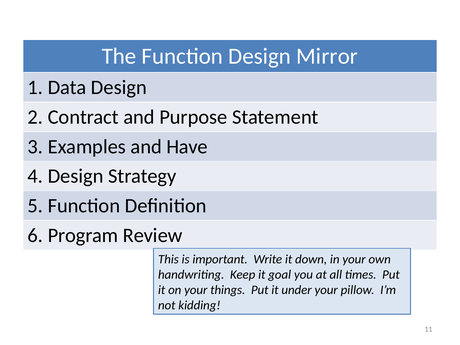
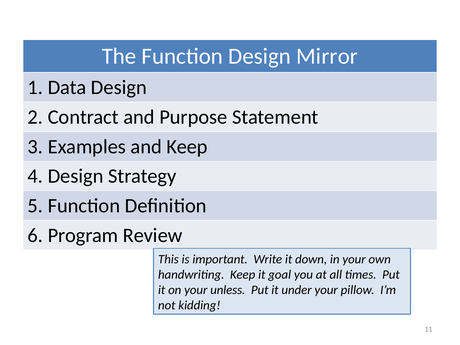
and Have: Have -> Keep (187, 147)
things: things -> unless (228, 290)
